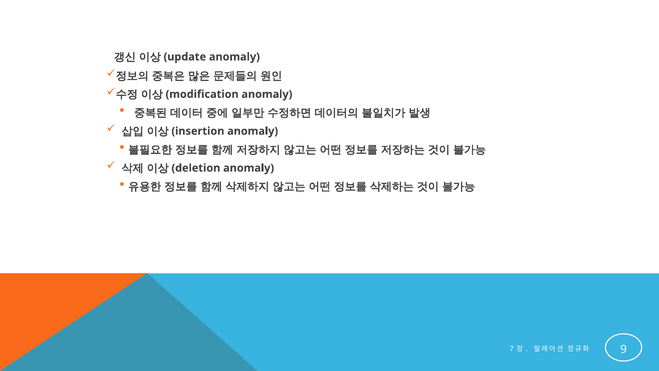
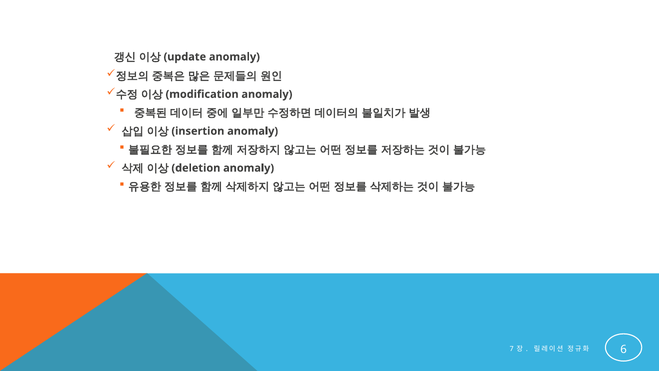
9: 9 -> 6 (624, 349)
